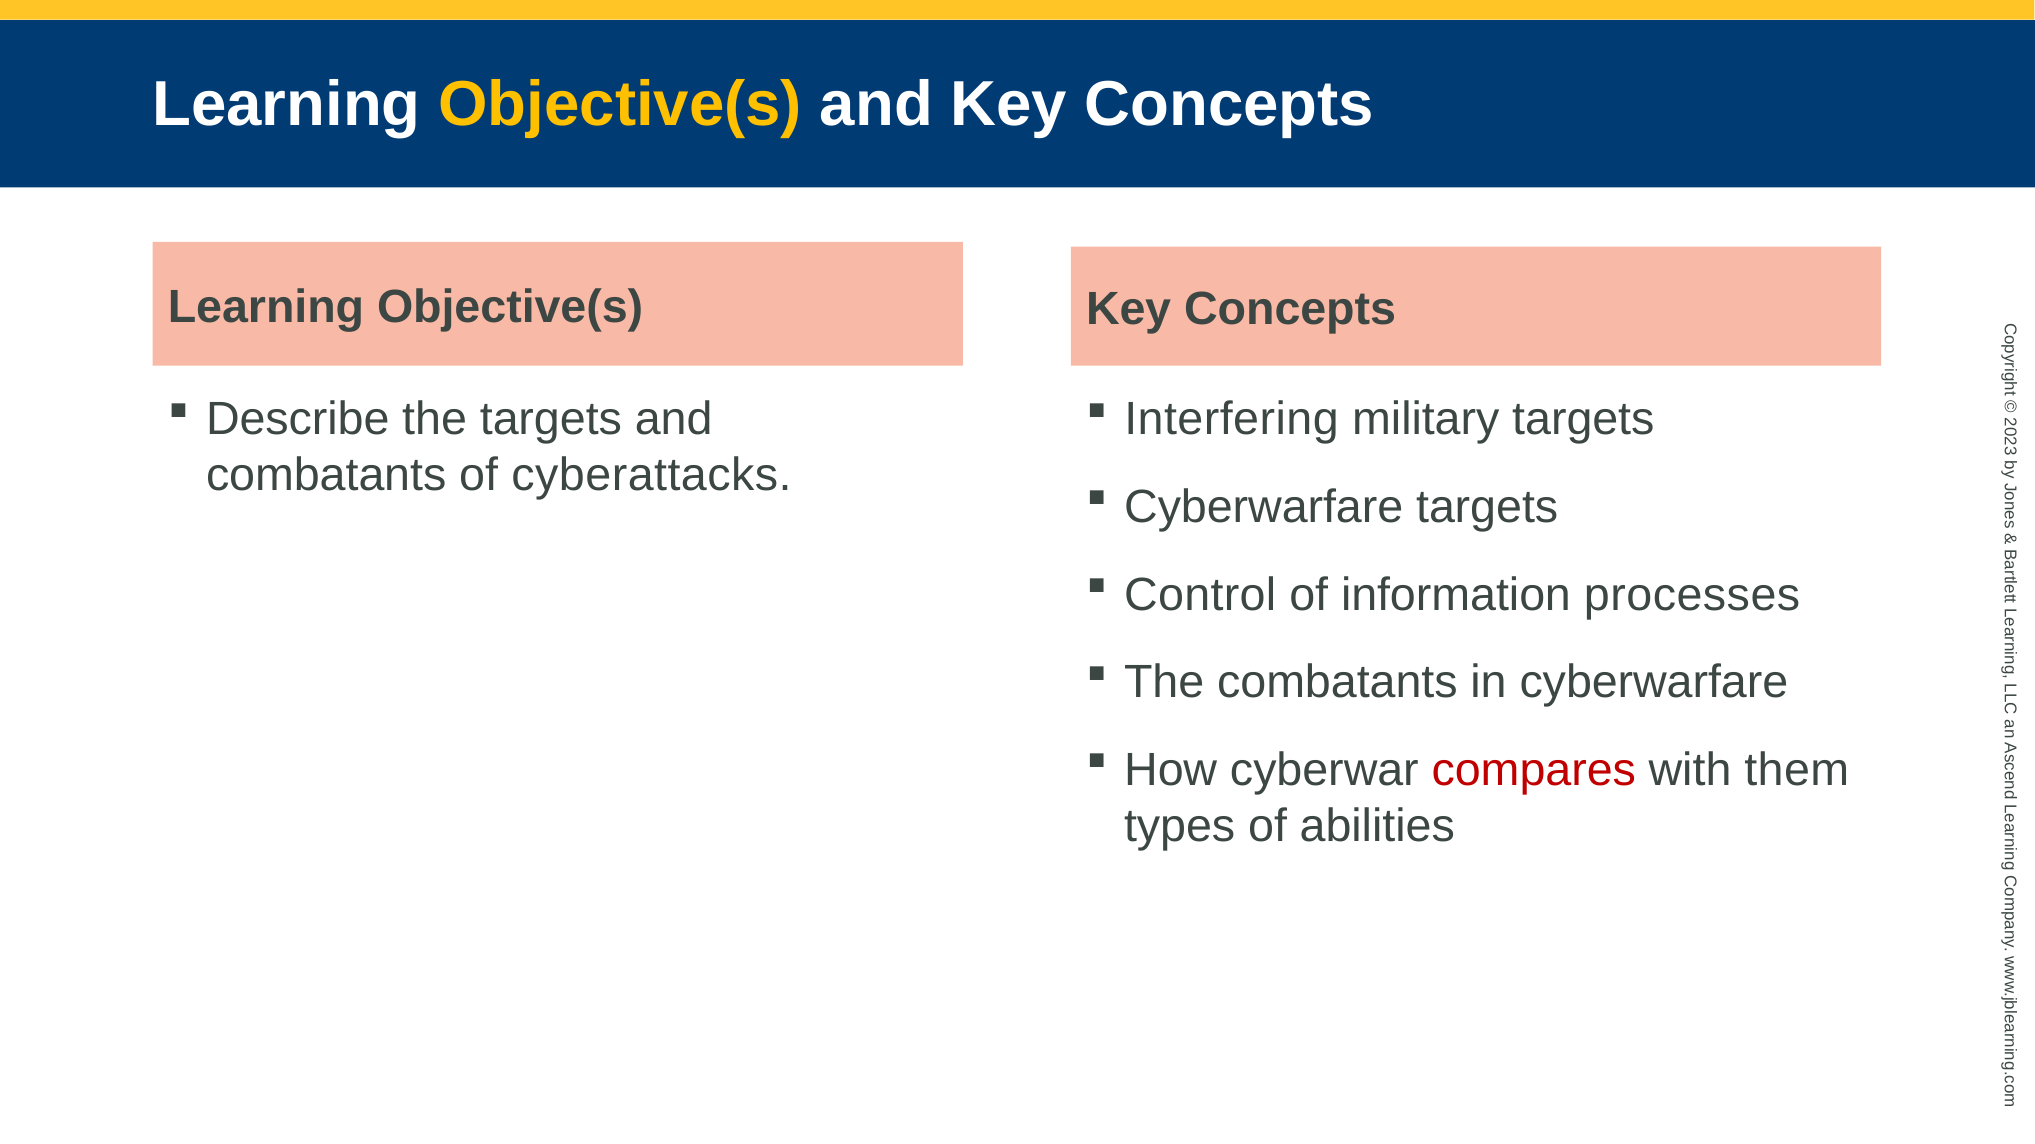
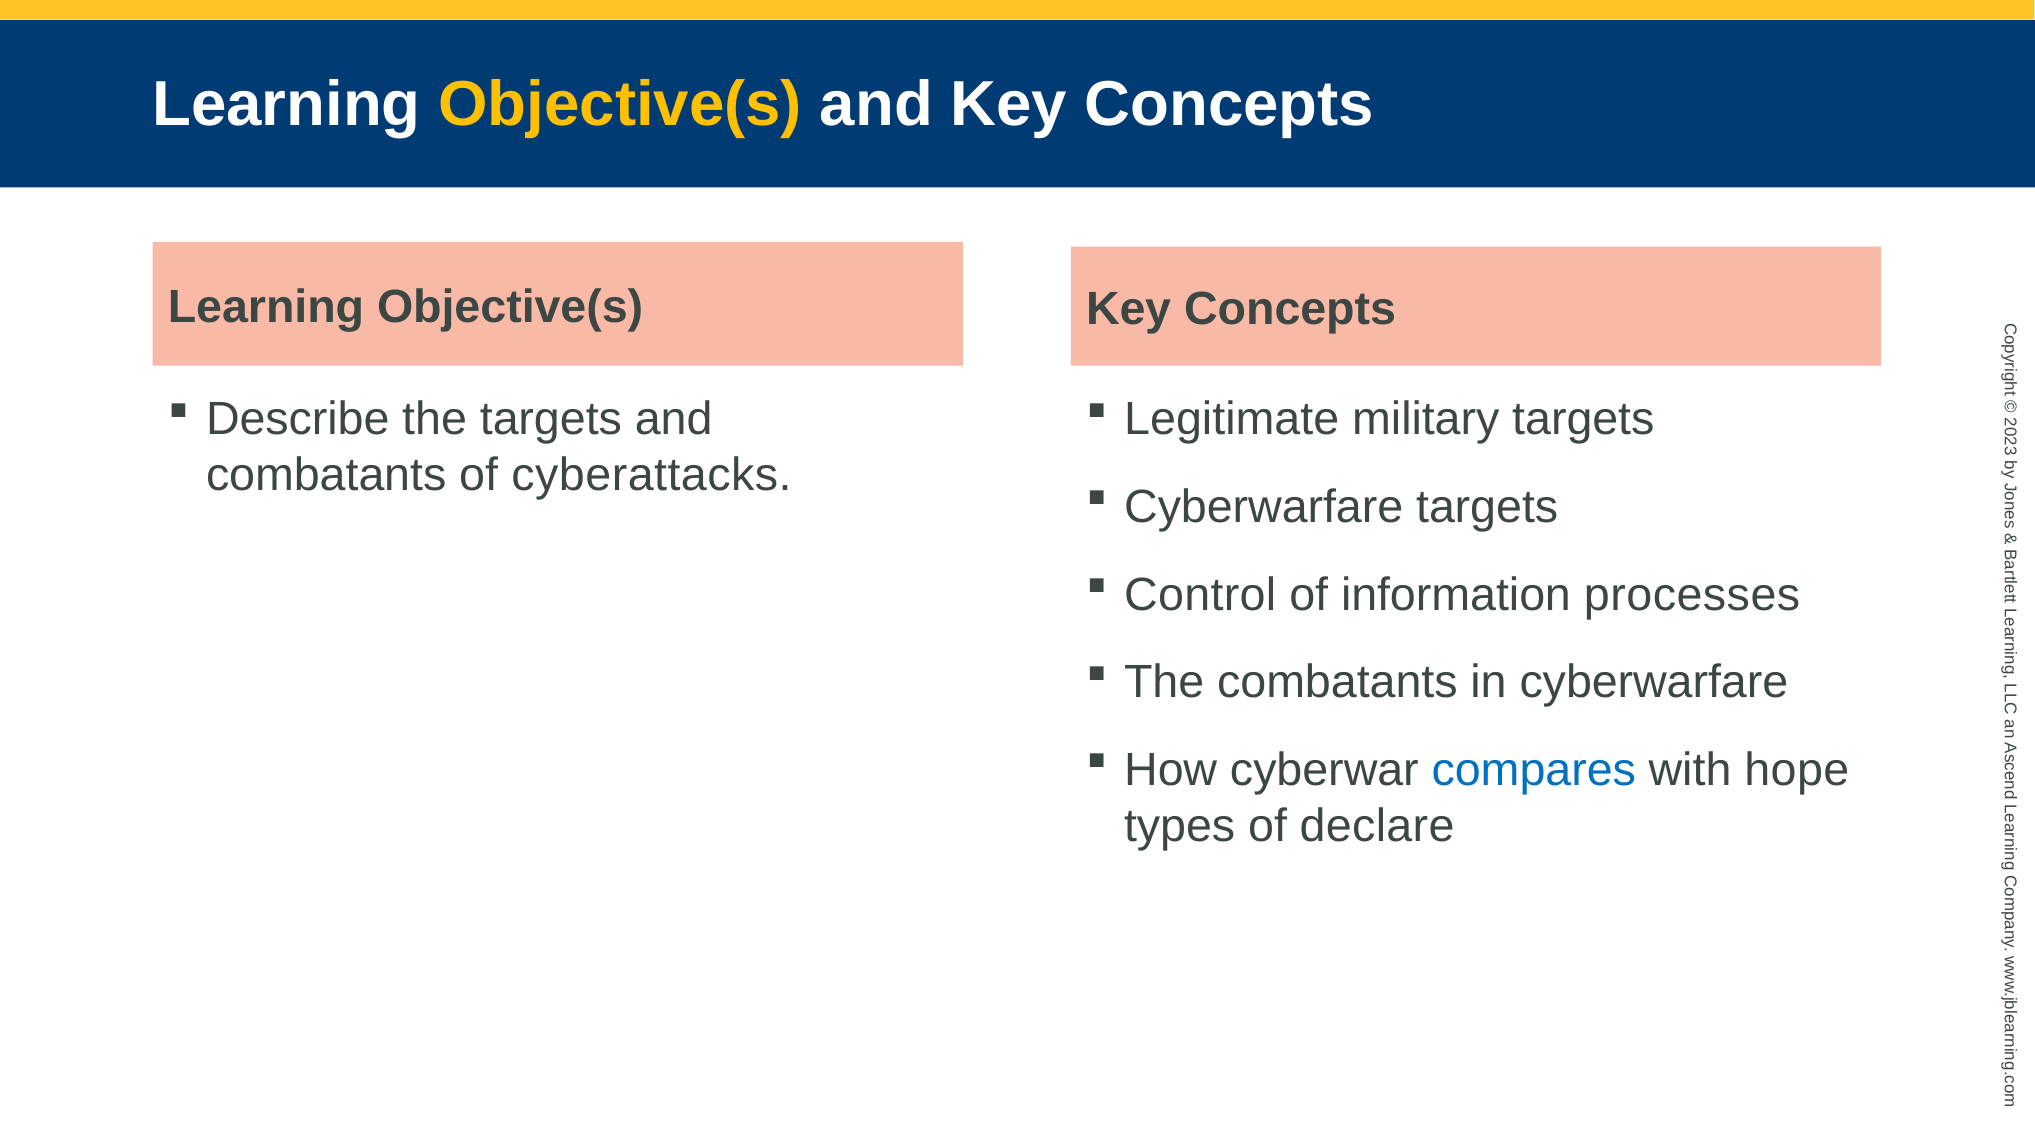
Interfering: Interfering -> Legitimate (1232, 420)
compares colour: red -> blue (1534, 770)
them: them -> hope (1797, 770)
abilities: abilities -> declare (1377, 826)
